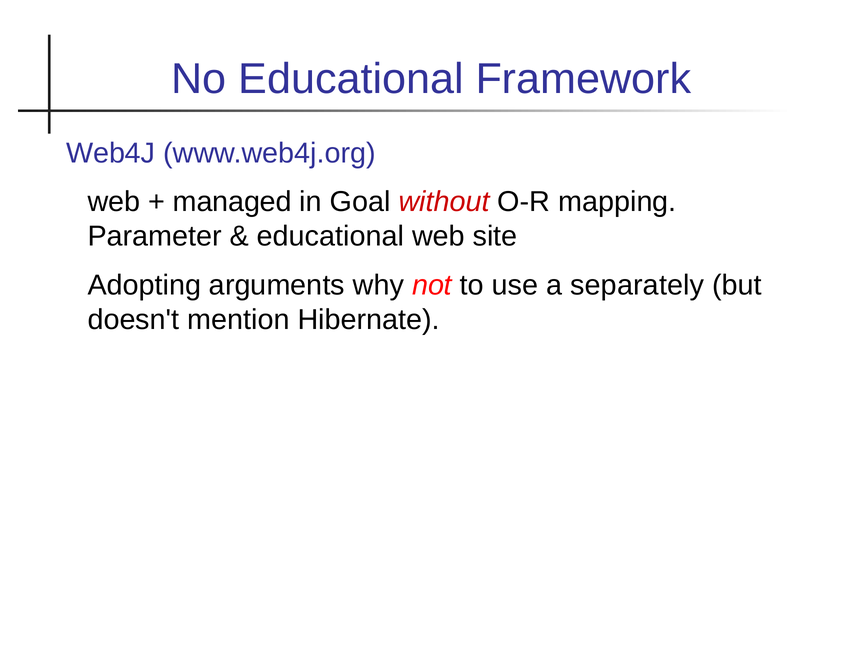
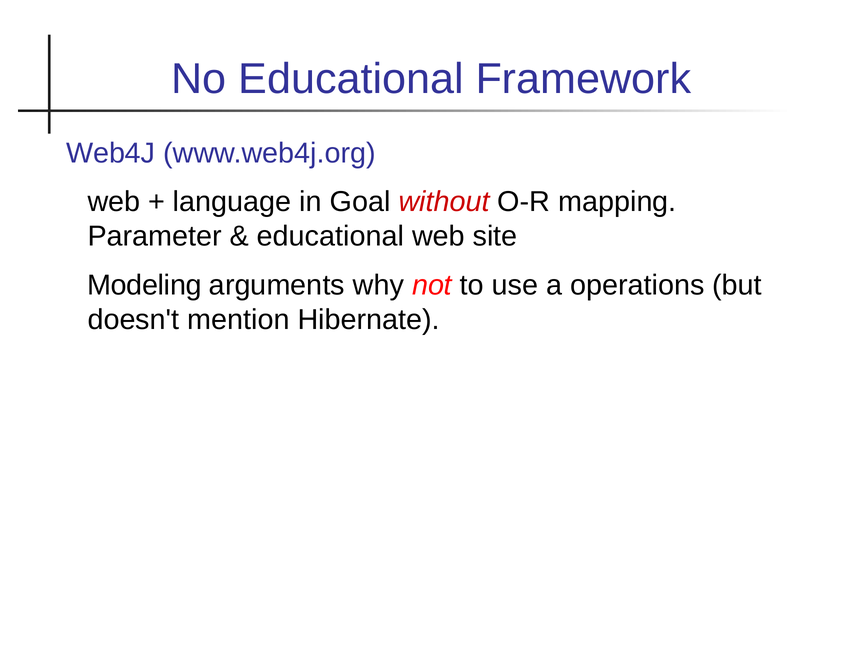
managed: managed -> language (232, 202)
Adopting: Adopting -> Modeling (144, 285)
separately: separately -> operations (637, 285)
